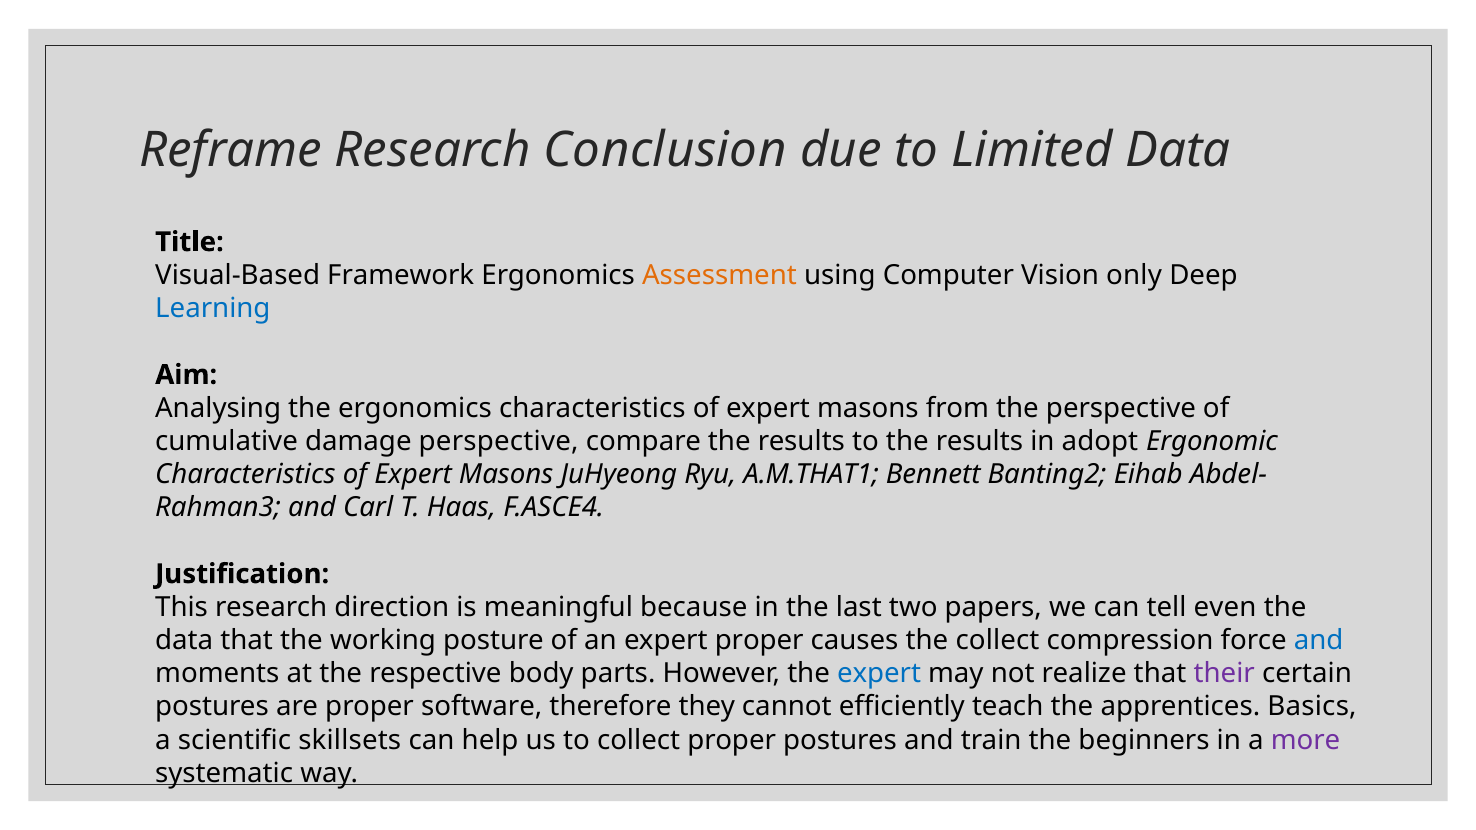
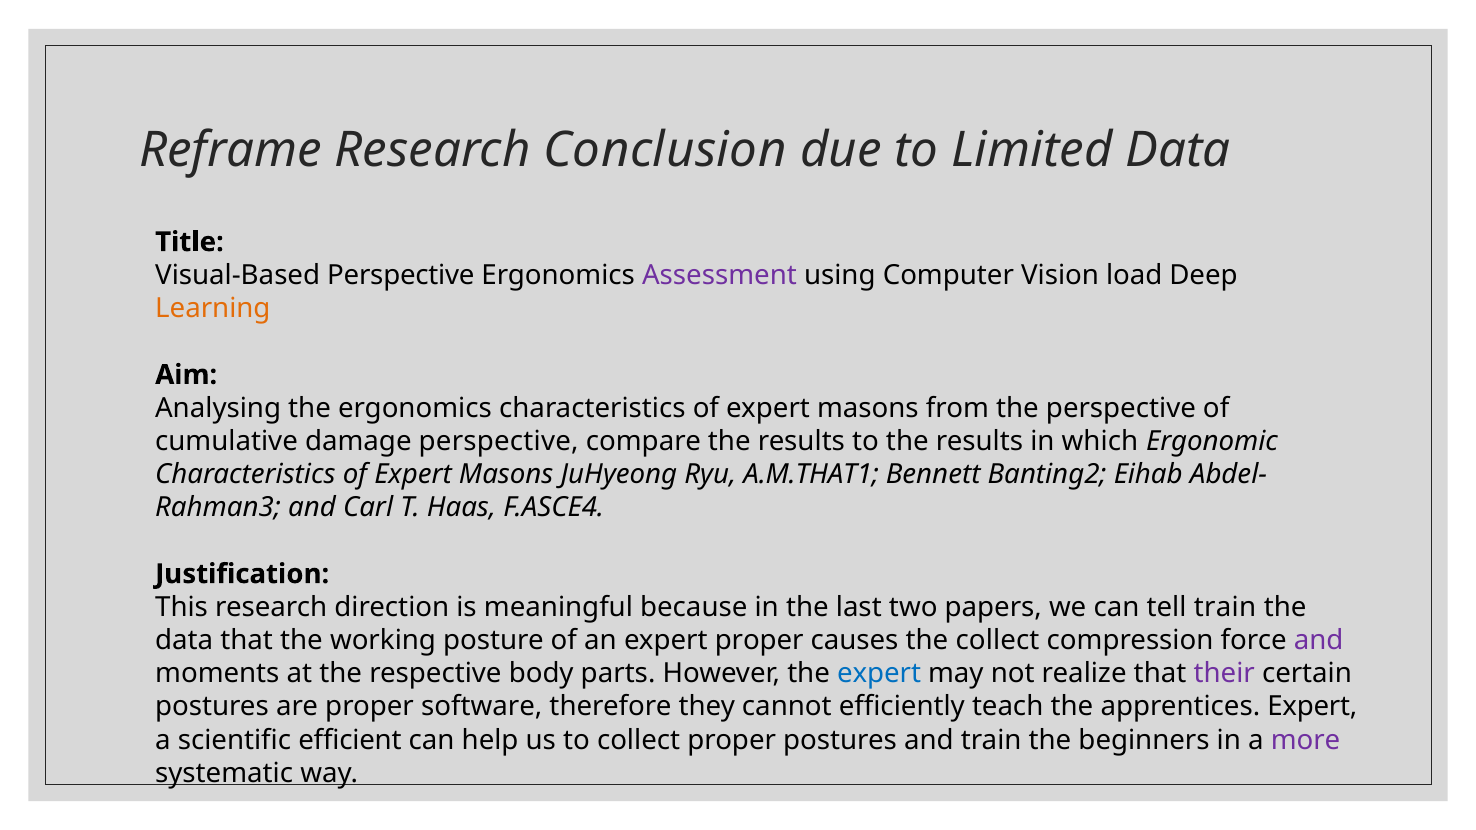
Visual-Based Framework: Framework -> Perspective (401, 275)
Assessment colour: orange -> purple (719, 275)
only: only -> load (1134, 275)
Learning colour: blue -> orange (213, 308)
adopt: adopt -> which (1100, 441)
tell even: even -> train (1225, 607)
and colour: blue -> purple (1319, 641)
apprentices Basics: Basics -> Expert (1312, 707)
skillsets: skillsets -> efficient (350, 740)
